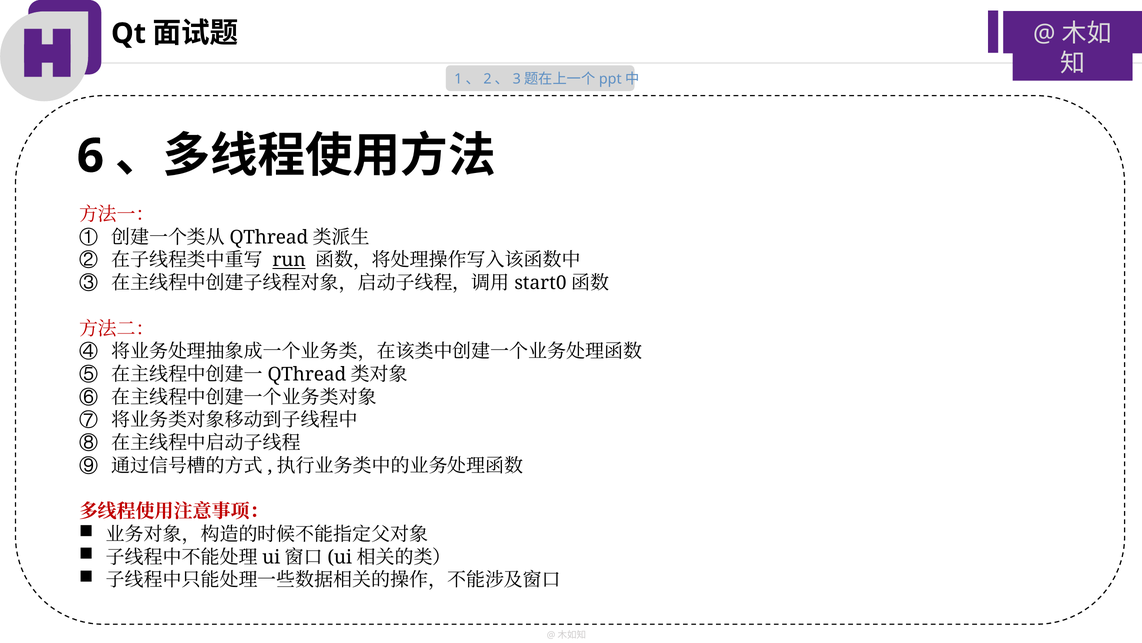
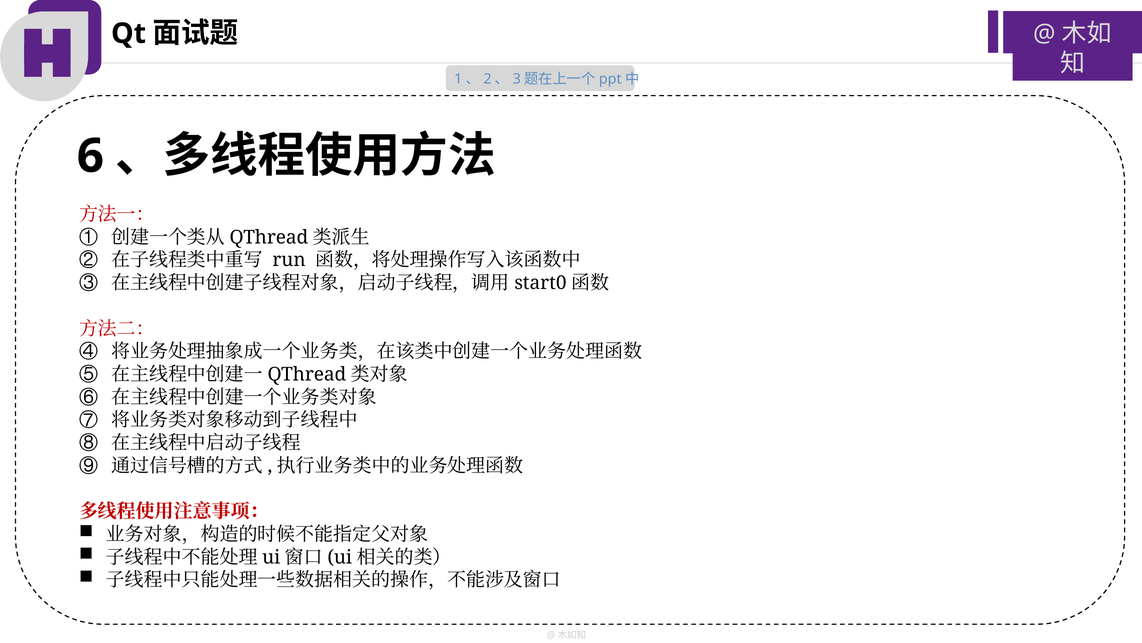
run underline: present -> none (289, 260)
